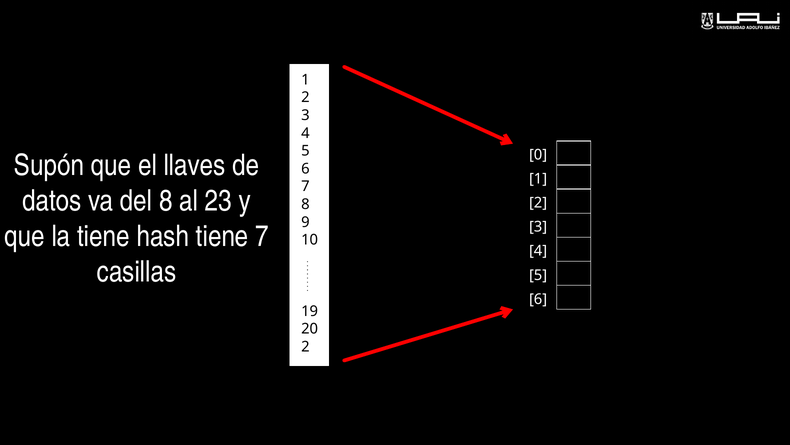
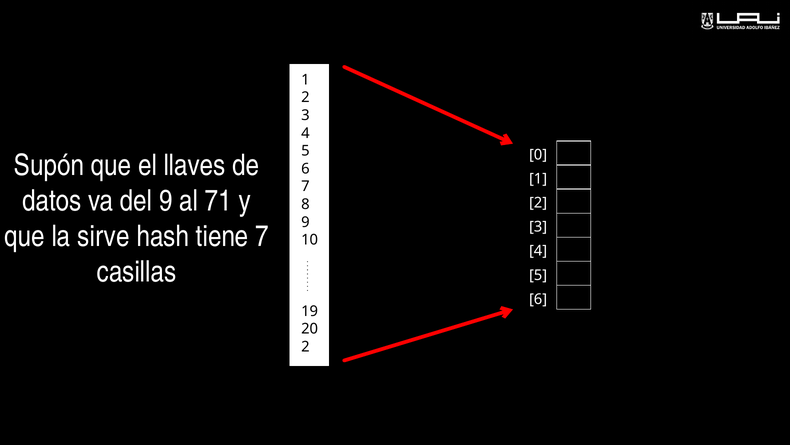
del 8: 8 -> 9 (166, 201)
23: 23 -> 71 (218, 201)
la tiene: tiene -> sirve (103, 236)
